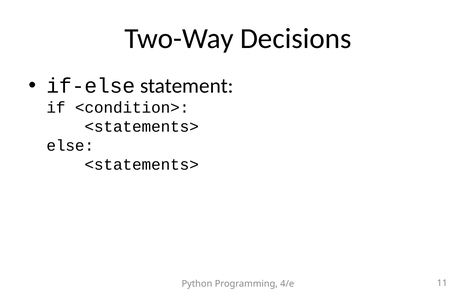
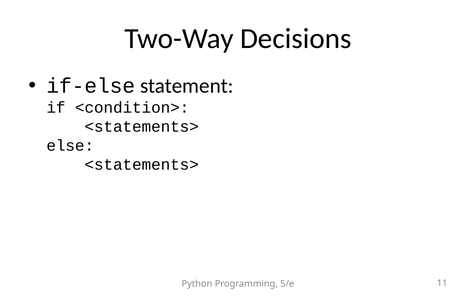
4/e: 4/e -> 5/e (287, 284)
